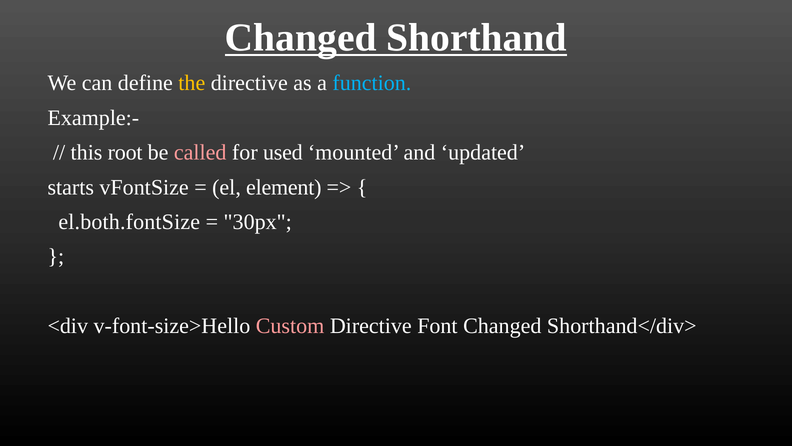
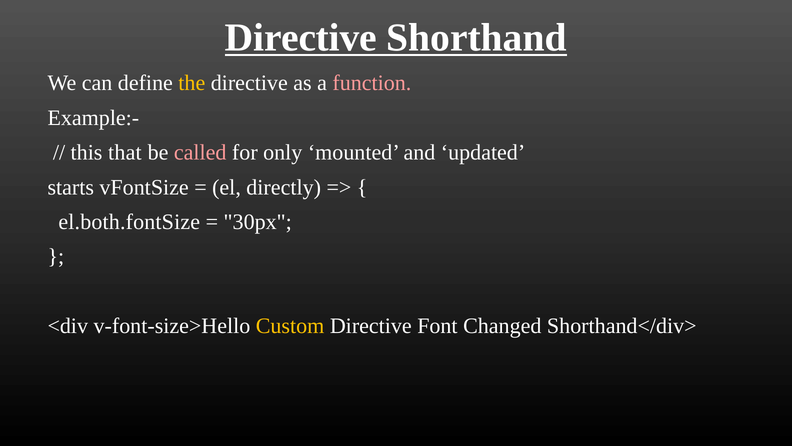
Changed: Changed -> Directive (301, 37)
function colour: light blue -> pink (372, 83)
root: root -> that (125, 152)
used: used -> only (283, 152)
element: element -> directly (284, 187)
Custom colour: pink -> yellow (290, 326)
